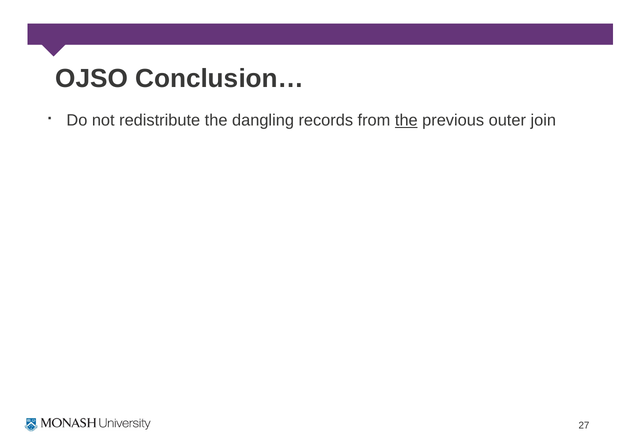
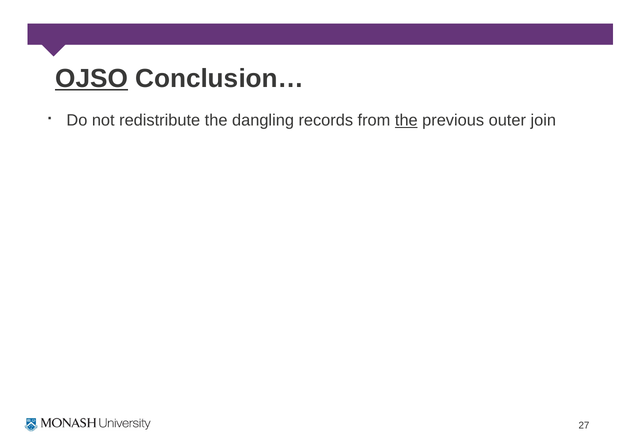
OJSO underline: none -> present (92, 78)
